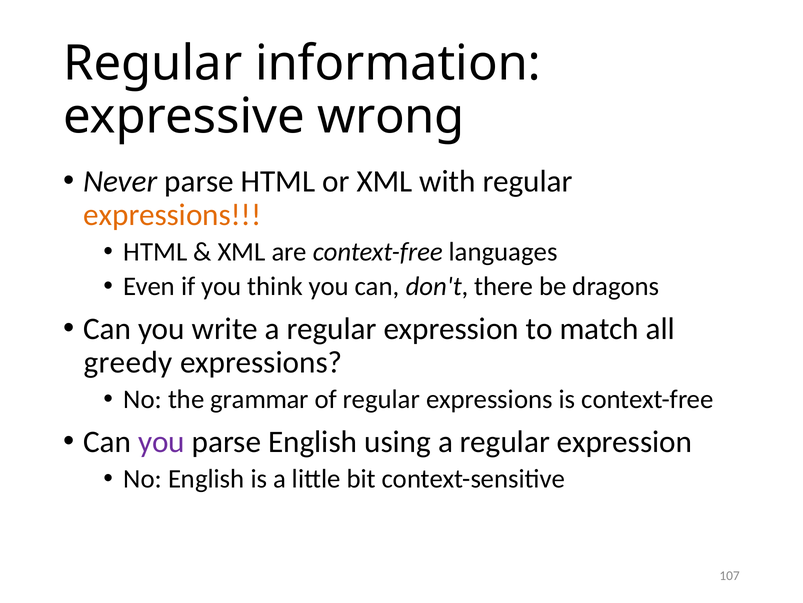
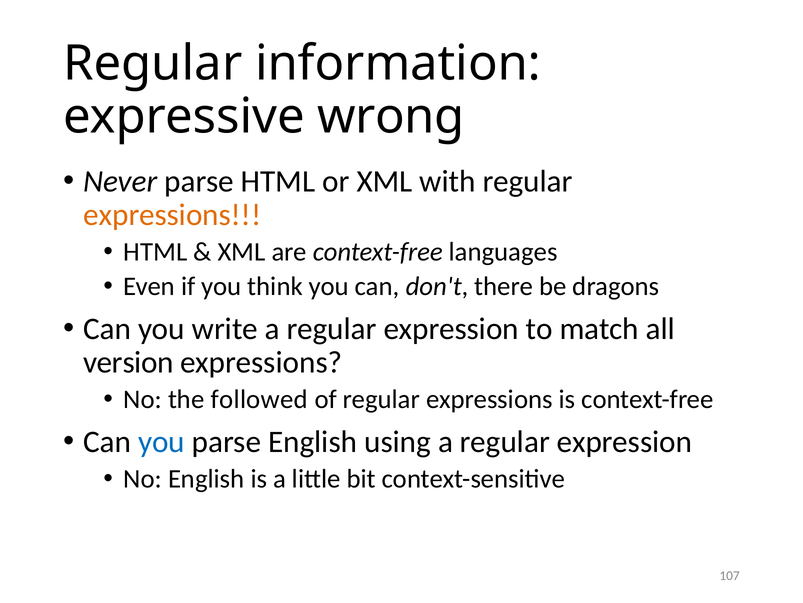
greedy: greedy -> version (128, 362)
grammar: grammar -> followed (259, 399)
you colour: purple -> blue (162, 441)
